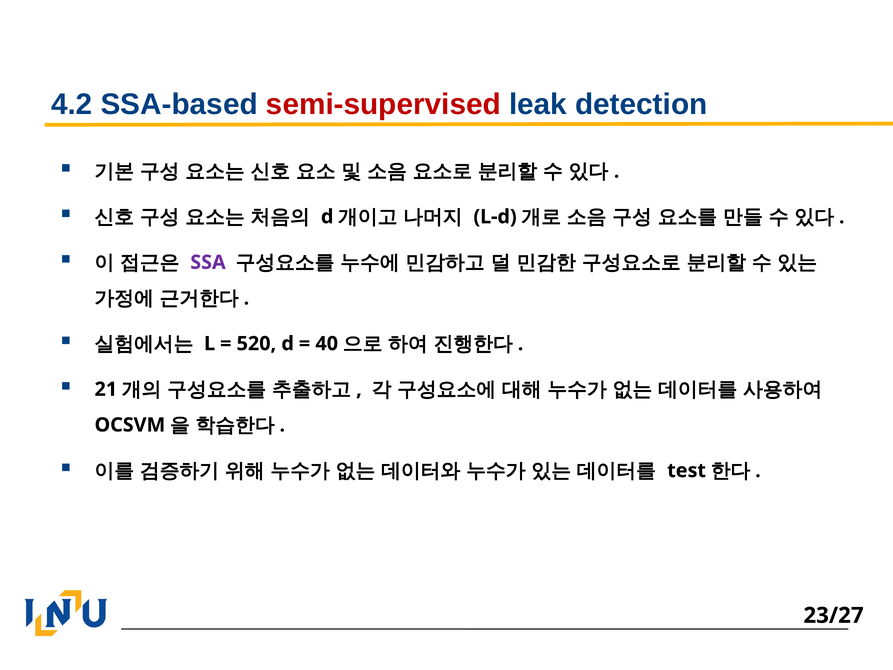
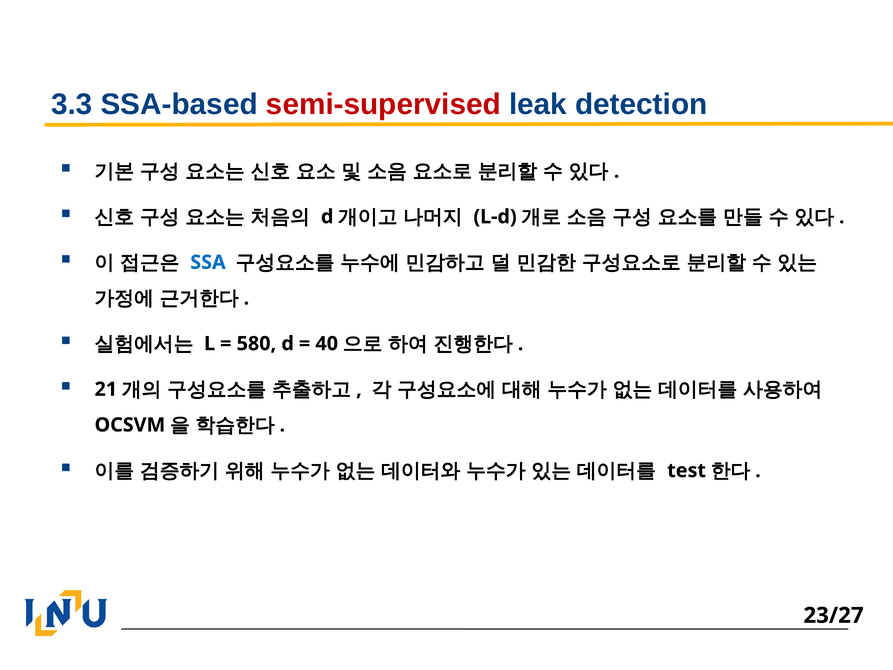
4.2: 4.2 -> 3.3 (72, 104)
SSA colour: purple -> blue (208, 262)
520: 520 -> 580 (256, 344)
